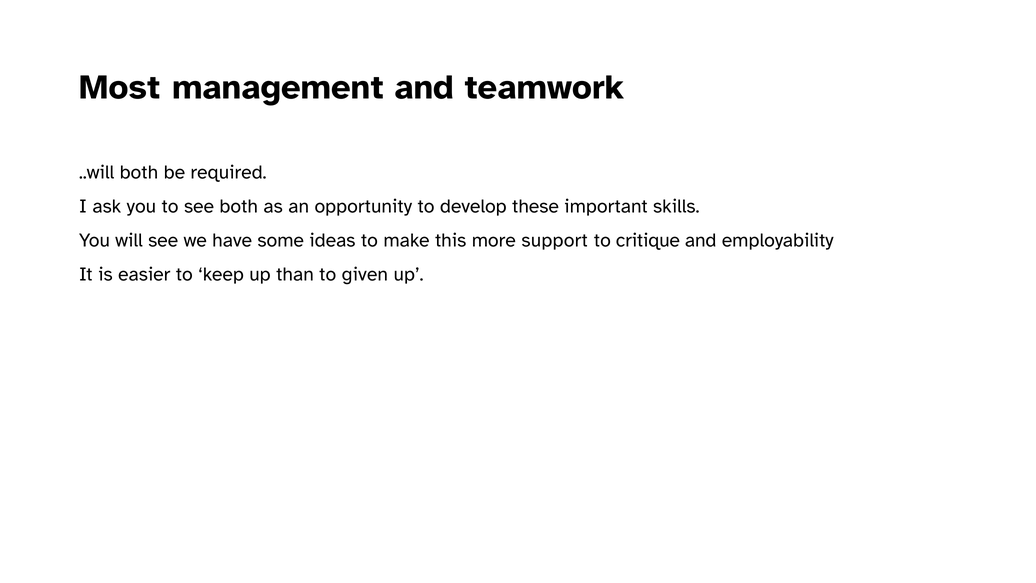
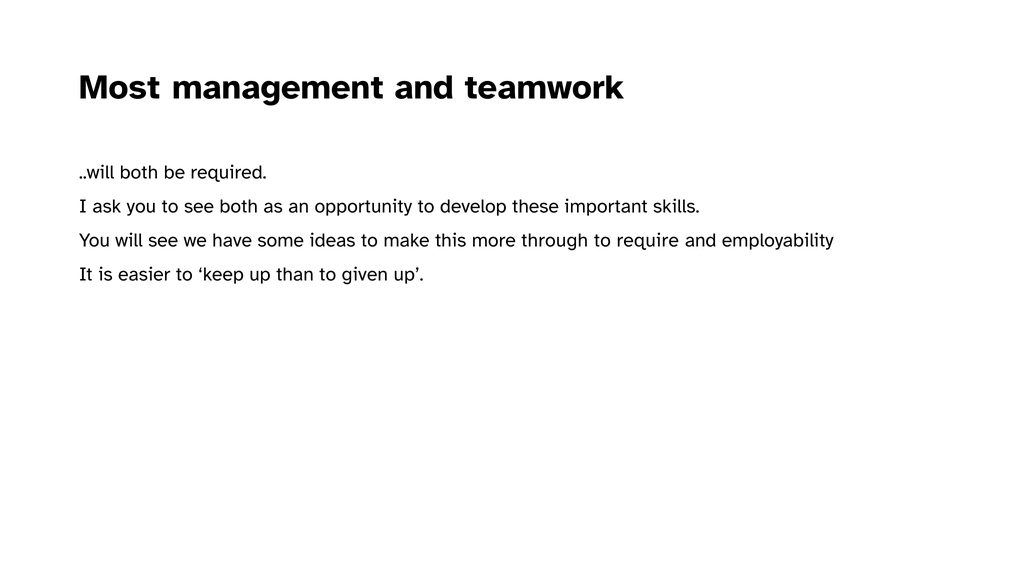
support: support -> through (555, 240)
critique: critique -> require (648, 240)
